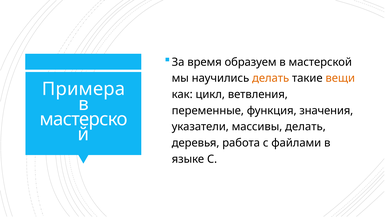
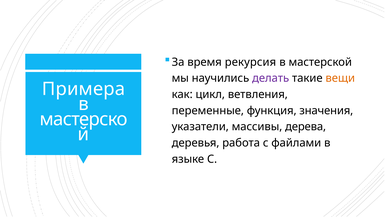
образуем: образуем -> рекурсия (250, 62)
делать colour: orange -> purple (271, 78)
массивы делать: делать -> дерева (306, 126)
